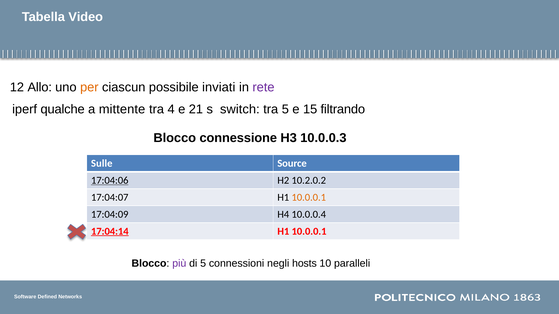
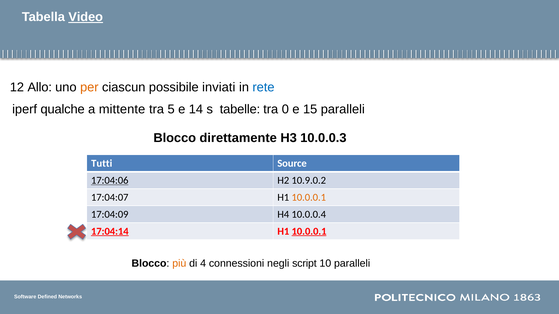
Video underline: none -> present (86, 17)
rete colour: purple -> blue (264, 87)
4: 4 -> 5 (171, 109)
21: 21 -> 14 (196, 109)
switch: switch -> tabelle (240, 109)
tra 5: 5 -> 0 (285, 109)
15 filtrando: filtrando -> paralleli (343, 109)
connessione: connessione -> direttamente (238, 138)
Sulle: Sulle -> Tutti (102, 164)
10.2.0.2: 10.2.0.2 -> 10.9.0.2 (309, 181)
10.0.0.1 underline: none -> present (309, 232)
più colour: purple -> orange (179, 264)
di 5: 5 -> 4 (203, 264)
hosts: hosts -> script (304, 264)
